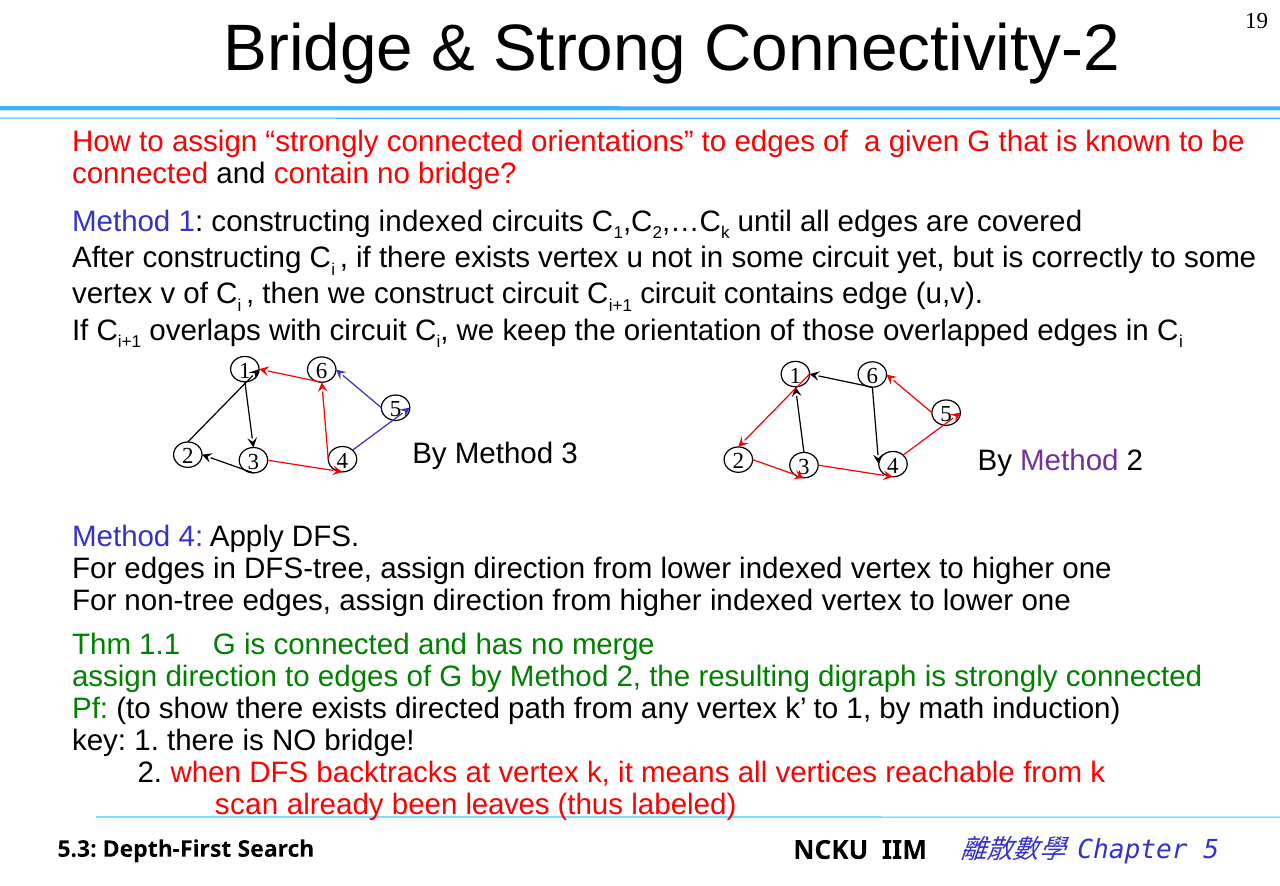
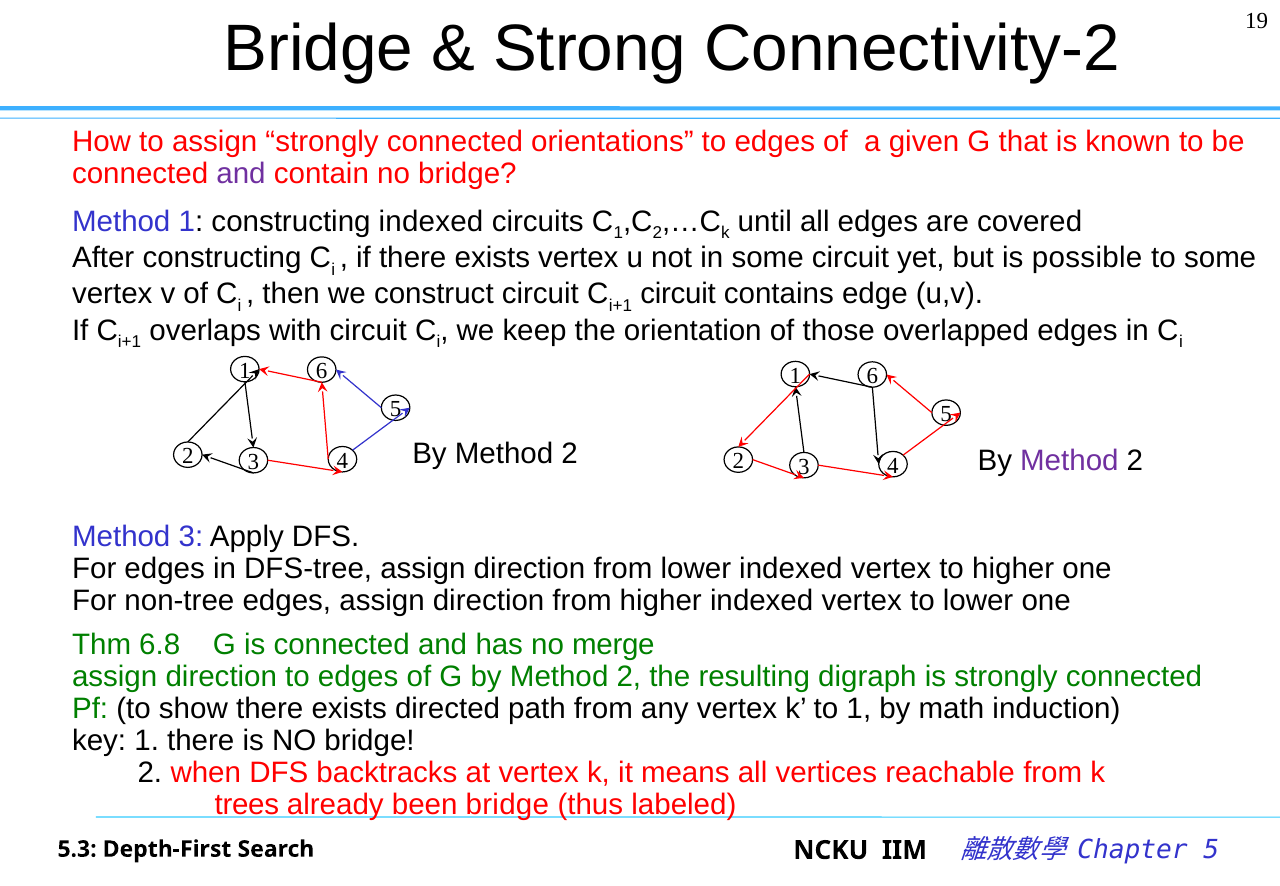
and colour: black -> purple (241, 174)
correctly: correctly -> possible (1087, 258)
3: 3 -> 2 (570, 454)
Method 4: 4 -> 3 (191, 537)
1.1: 1.1 -> 6.8 (160, 645)
scan: scan -> trees (247, 804)
been leaves: leaves -> bridge (507, 804)
